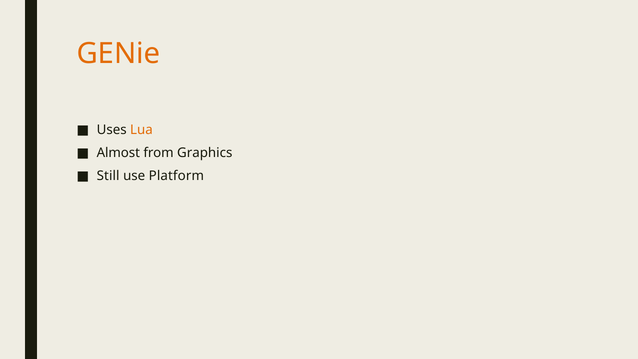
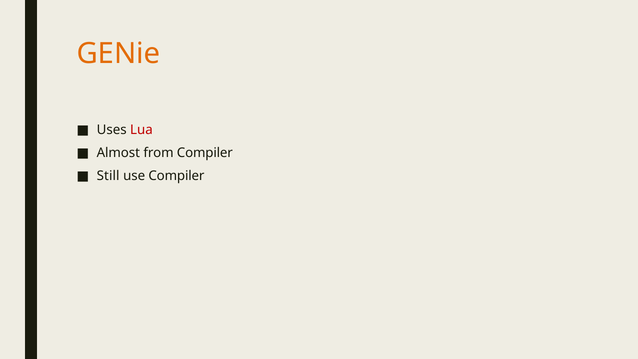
Lua colour: orange -> red (141, 130)
from Graphics: Graphics -> Compiler (205, 153)
use Platform: Platform -> Compiler (176, 176)
